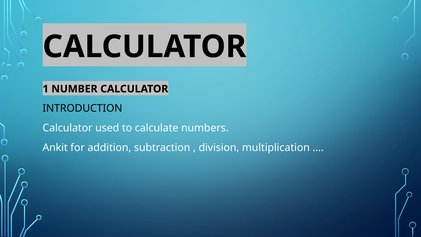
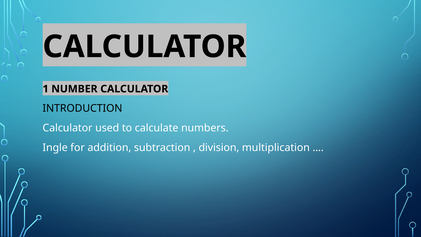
Ankit: Ankit -> Ingle (55, 147)
